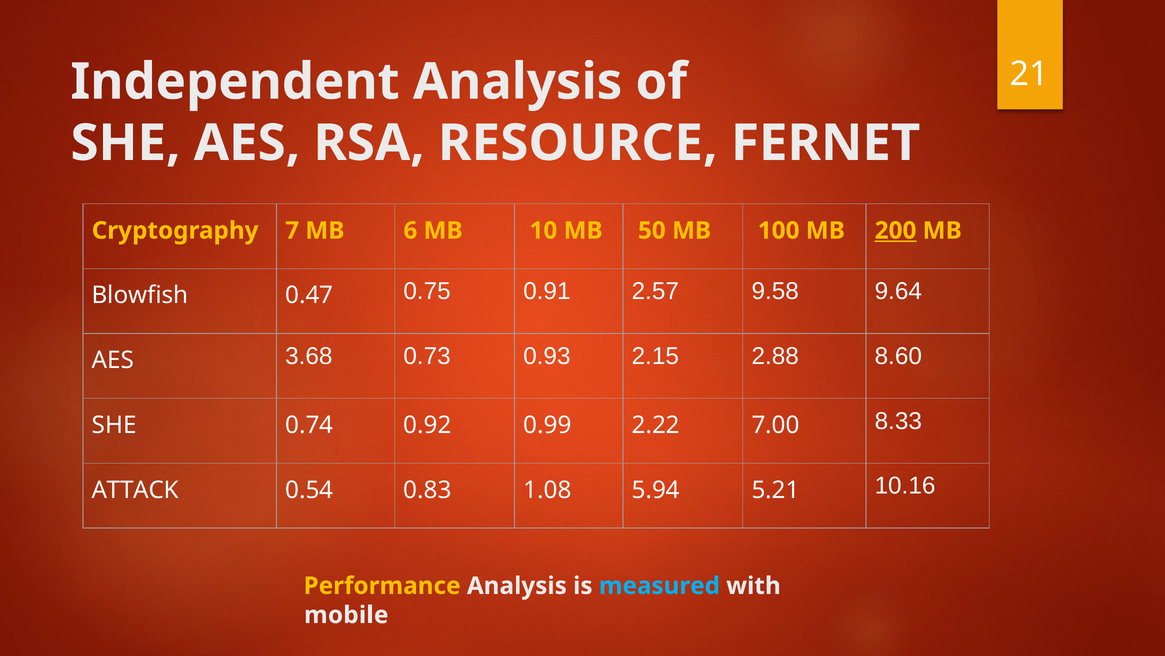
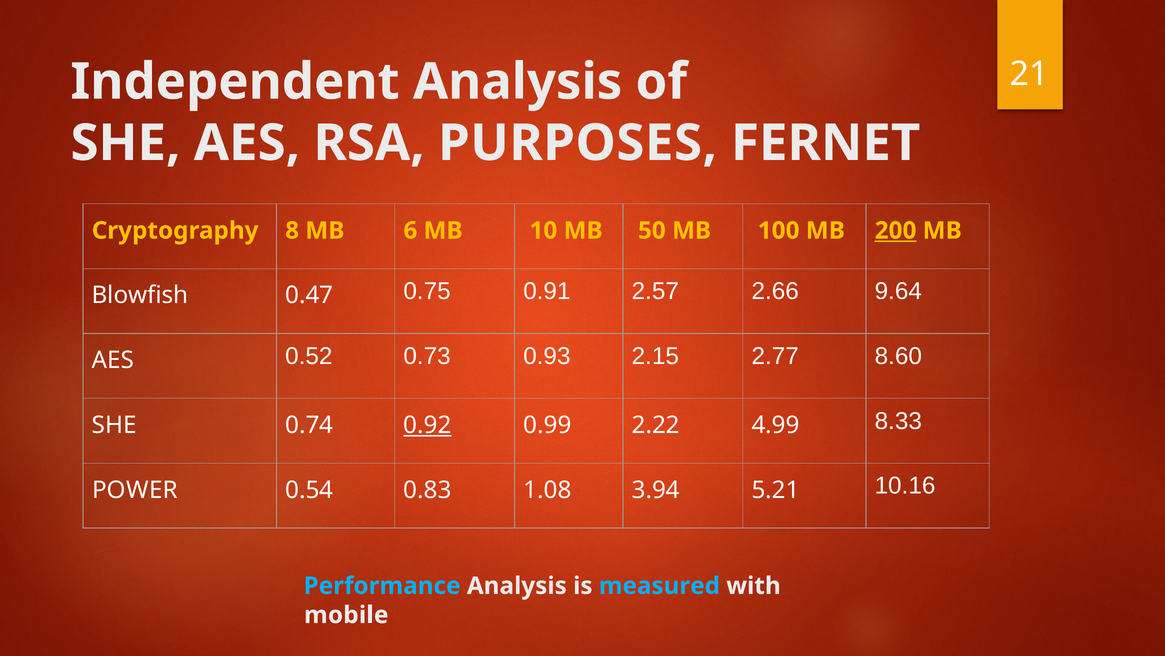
RESOURCE: RESOURCE -> PURPOSES (578, 143)
7: 7 -> 8 (292, 230)
9.58: 9.58 -> 2.66 (775, 291)
3.68: 3.68 -> 0.52 (309, 356)
2.88: 2.88 -> 2.77 (775, 356)
0.92 underline: none -> present (428, 425)
7.00: 7.00 -> 4.99 (776, 425)
ATTACK: ATTACK -> POWER (135, 489)
5.94: 5.94 -> 3.94 (656, 489)
Performance colour: yellow -> light blue (382, 585)
